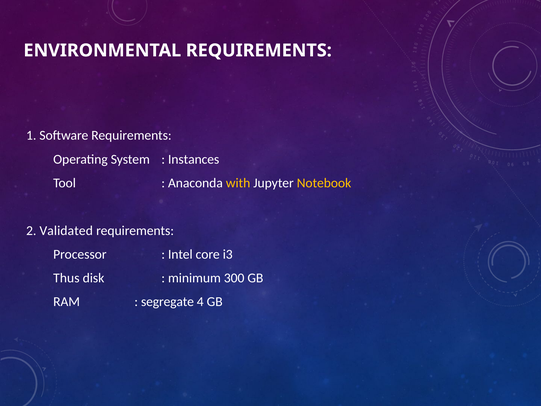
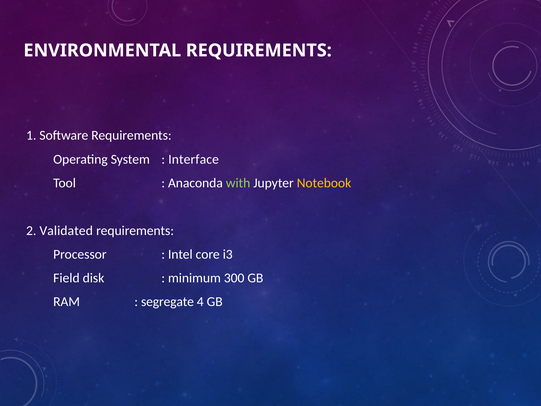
Instances: Instances -> Interface (194, 159)
with colour: yellow -> light green (238, 183)
Thus: Thus -> Field (66, 278)
